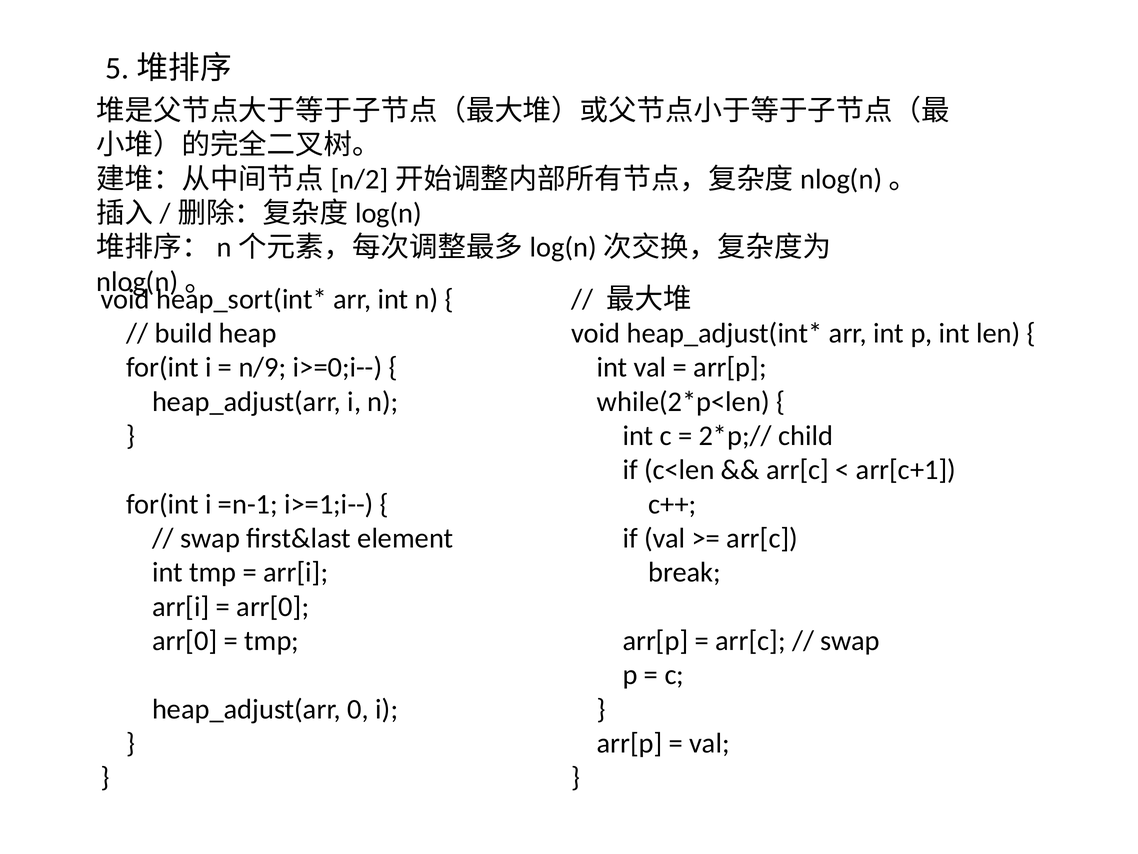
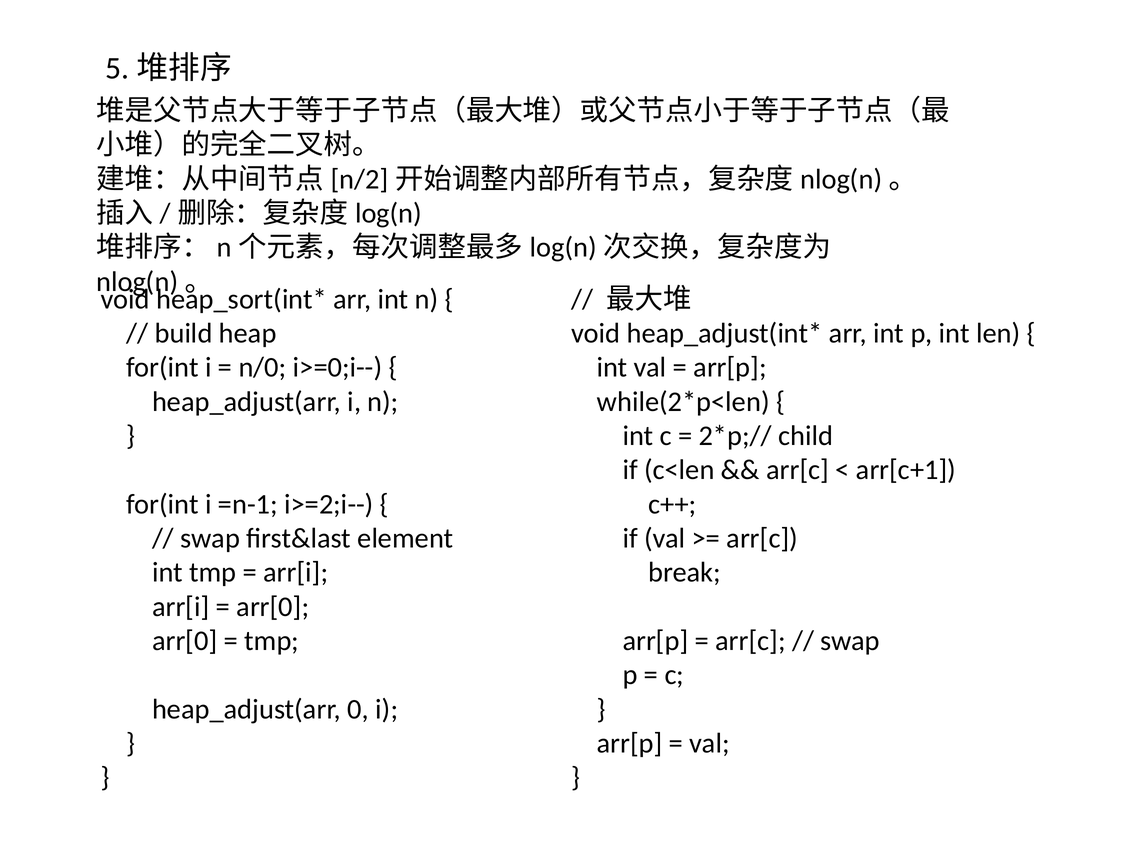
n/9: n/9 -> n/0 (263, 367)
i>=1;i--: i>=1;i-- -> i>=2;i-- (329, 504)
